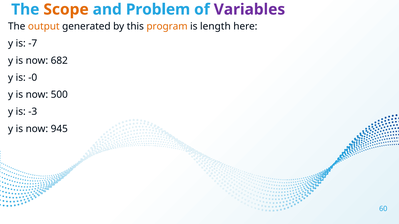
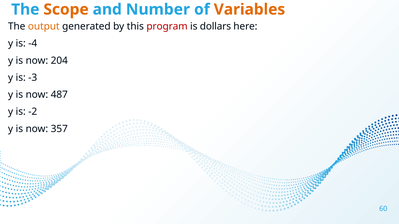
Problem: Problem -> Number (158, 9)
Variables colour: purple -> orange (249, 9)
program colour: orange -> red (167, 26)
length: length -> dollars (215, 26)
-7: -7 -> -4 (33, 44)
682: 682 -> 204 (59, 61)
-0: -0 -> -3 (33, 78)
500: 500 -> 487 (59, 95)
-3: -3 -> -2 (33, 112)
945: 945 -> 357 (59, 129)
